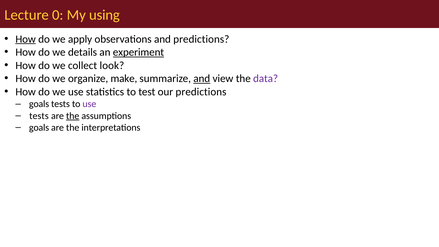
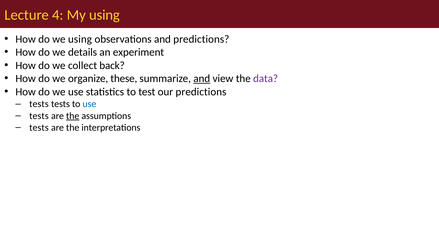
0: 0 -> 4 (58, 15)
How underline: present -> none (26, 39)
we apply: apply -> using (80, 39)
experiment underline: present -> none (138, 52)
look: look -> back (112, 65)
make: make -> these (124, 79)
goals: goals -> tests (39, 104)
use colour: purple -> blue (89, 104)
goals: goals -> tests (39, 127)
